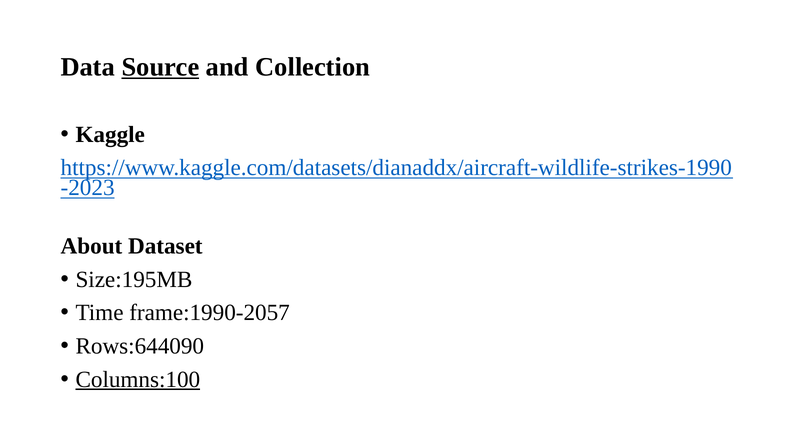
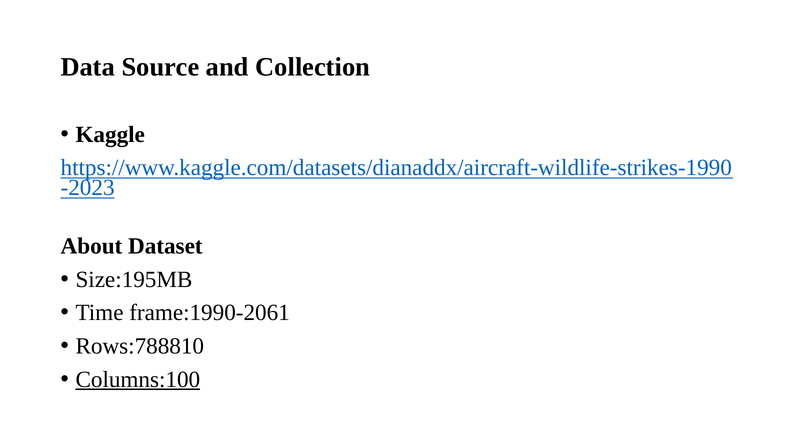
Source underline: present -> none (160, 67)
frame:1990-2057: frame:1990-2057 -> frame:1990-2061 (210, 313)
Rows:644090: Rows:644090 -> Rows:788810 (140, 346)
